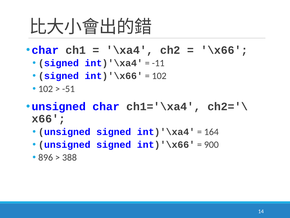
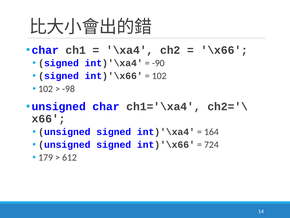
-11: -11 -> -90 (158, 63)
-51: -51 -> -98 (69, 89)
900: 900 -> 724 (211, 144)
896: 896 -> 179 (46, 157)
388: 388 -> 612 (69, 157)
